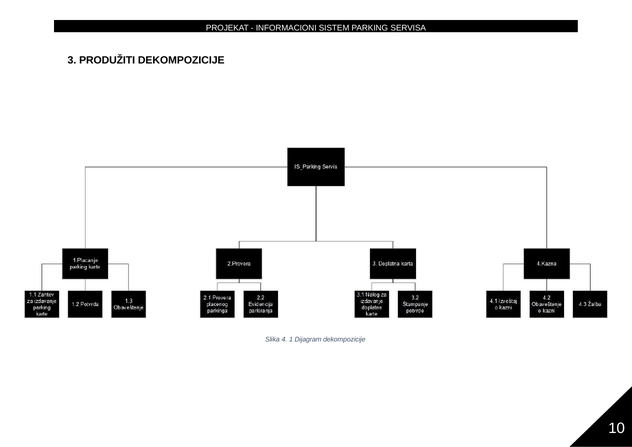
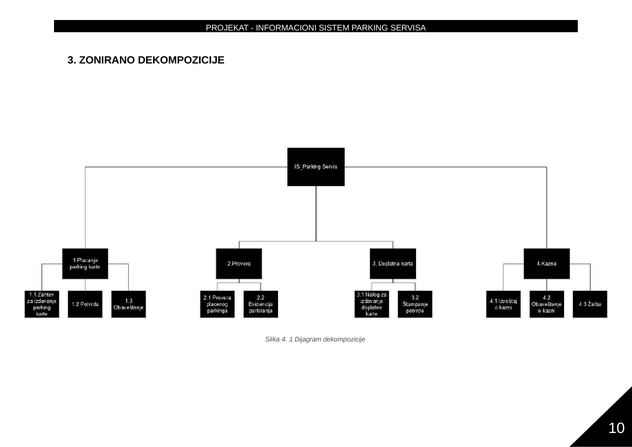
PRODUŽITI: PRODUŽITI -> ZONIRANO (107, 60)
